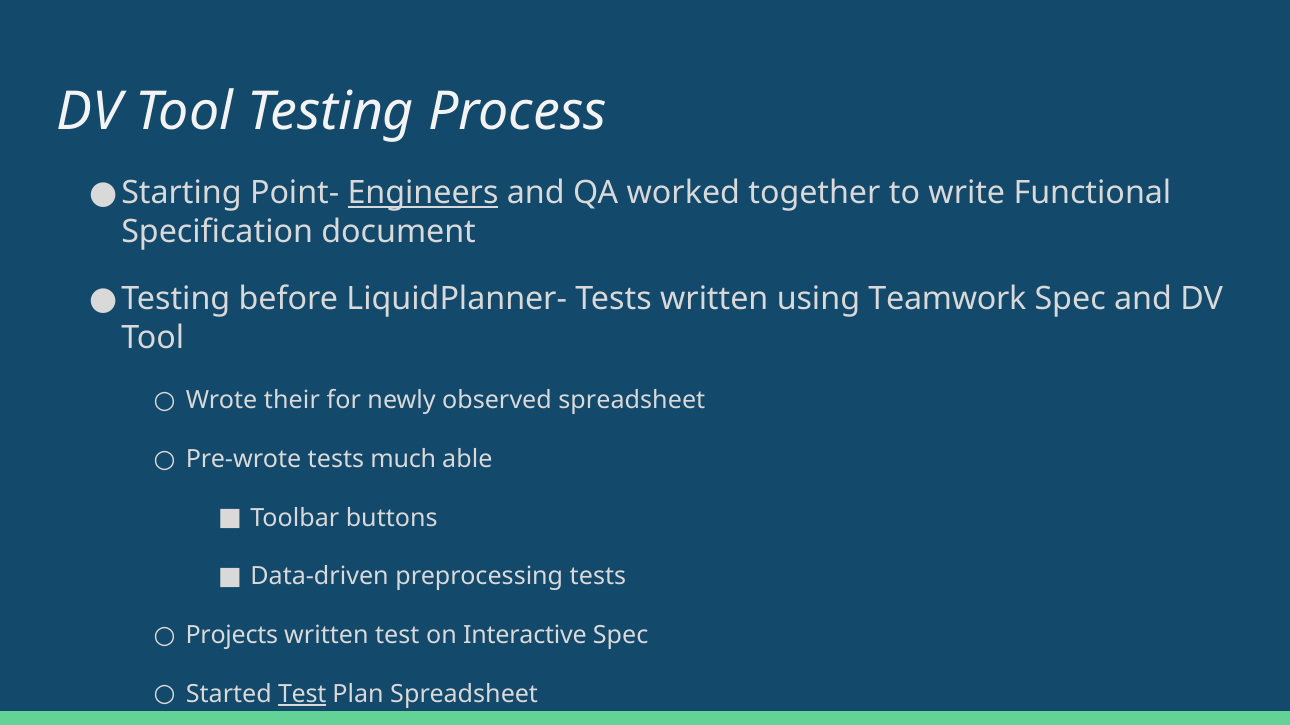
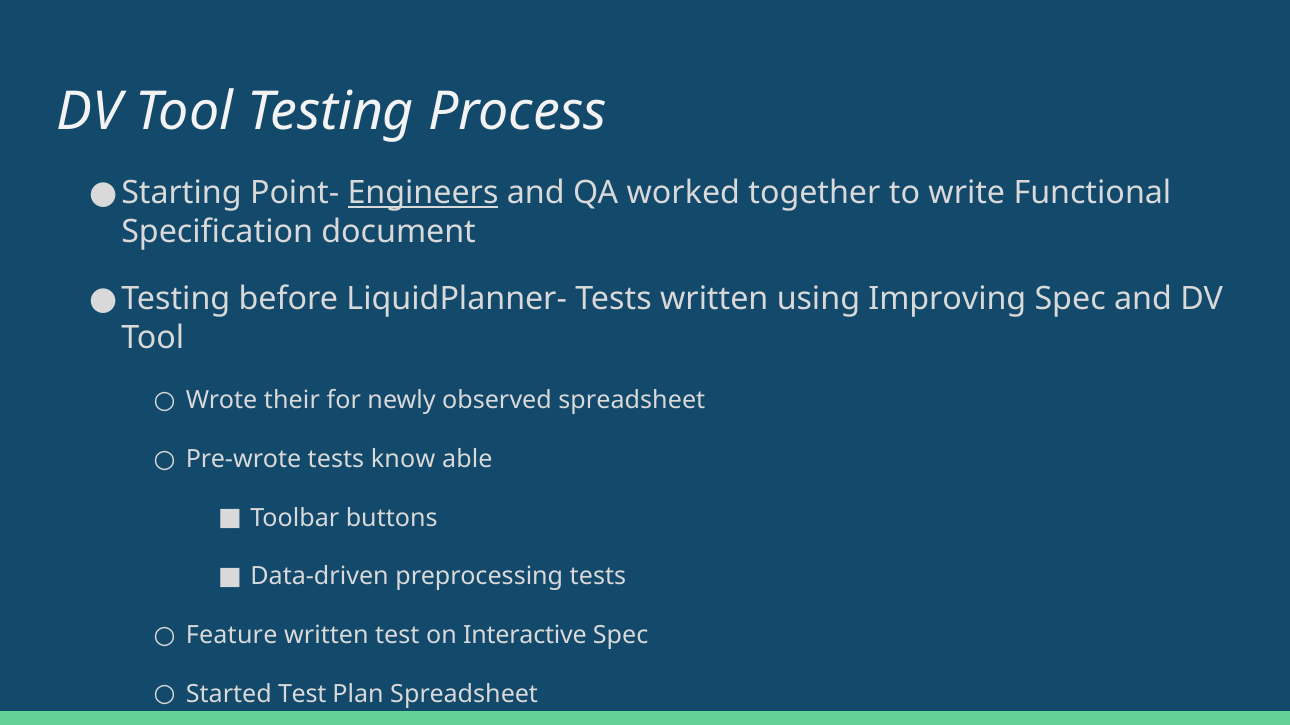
Teamwork: Teamwork -> Improving (947, 300)
much: much -> know (403, 460)
Projects: Projects -> Feature (232, 636)
Test underline: present -> none (302, 695)
